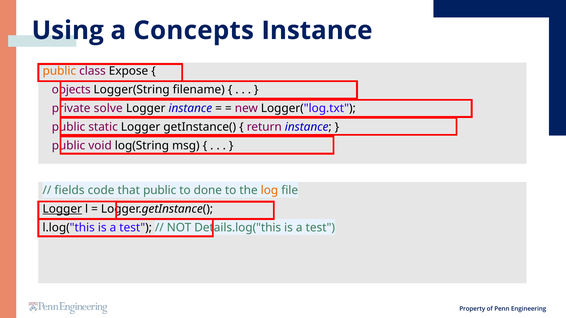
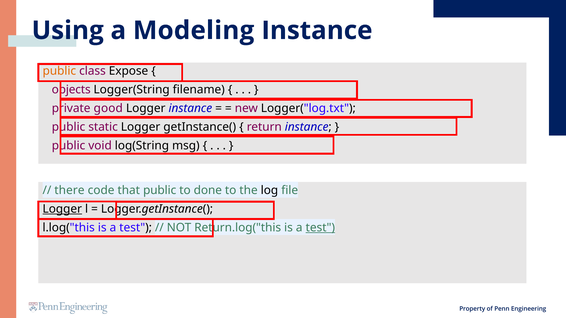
Concepts: Concepts -> Modeling (194, 30)
solve: solve -> good (108, 108)
fields: fields -> there (69, 191)
log colour: orange -> black (269, 191)
Details.log("this: Details.log("this -> Return.log("this (238, 228)
test underline: none -> present (320, 228)
